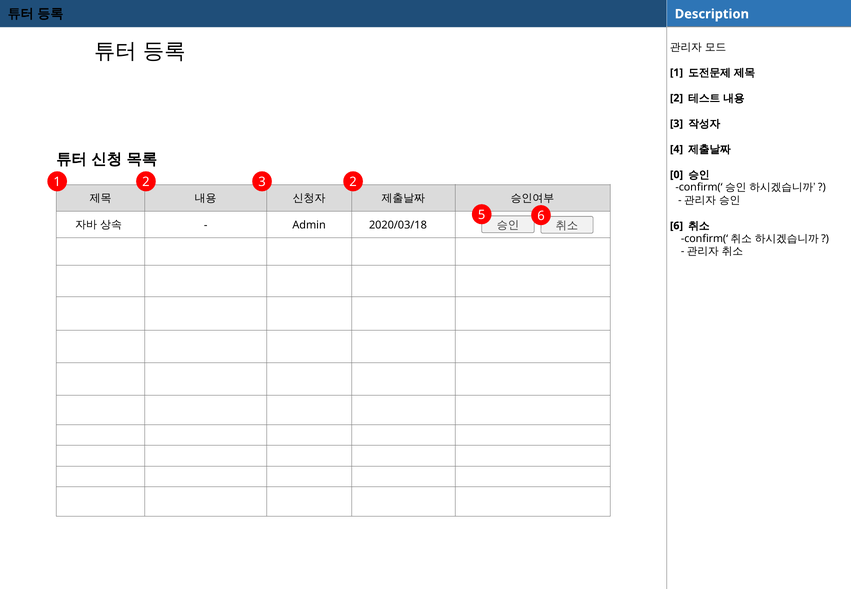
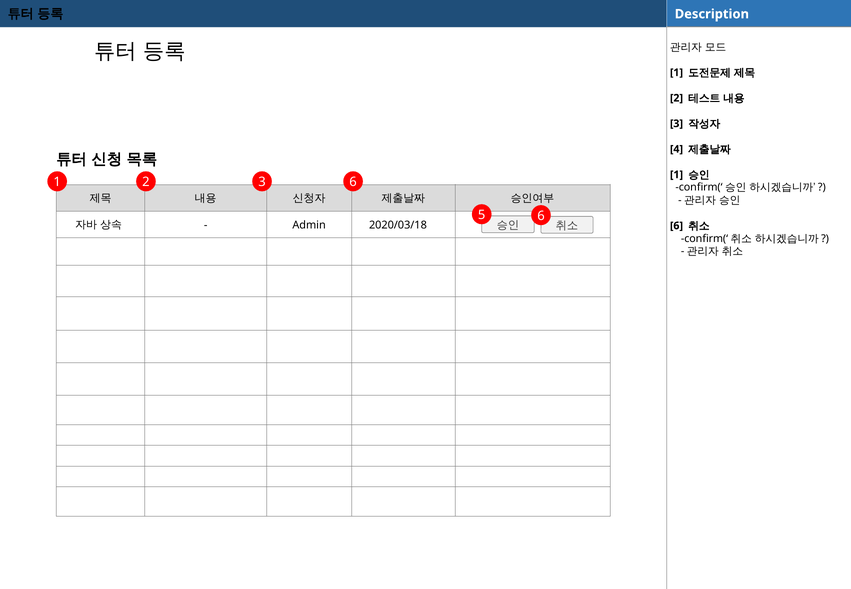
0: 0 -> 1 (676, 175)
3 2: 2 -> 6 (353, 182)
